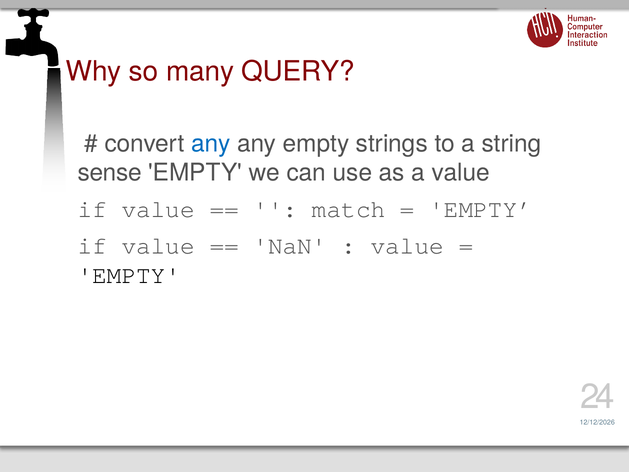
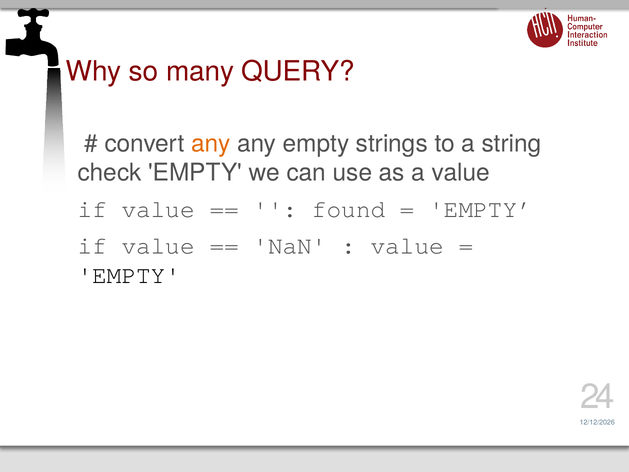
any colour: blue -> orange (211, 143)
sense: sense -> check (110, 173)
match: match -> found (349, 209)
